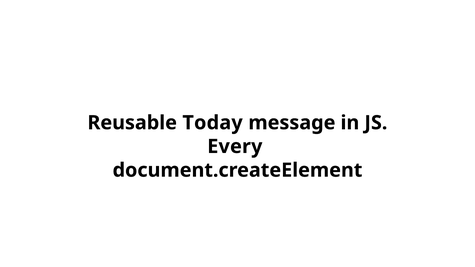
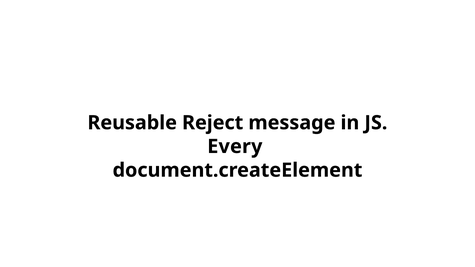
Today: Today -> Reject (213, 123)
